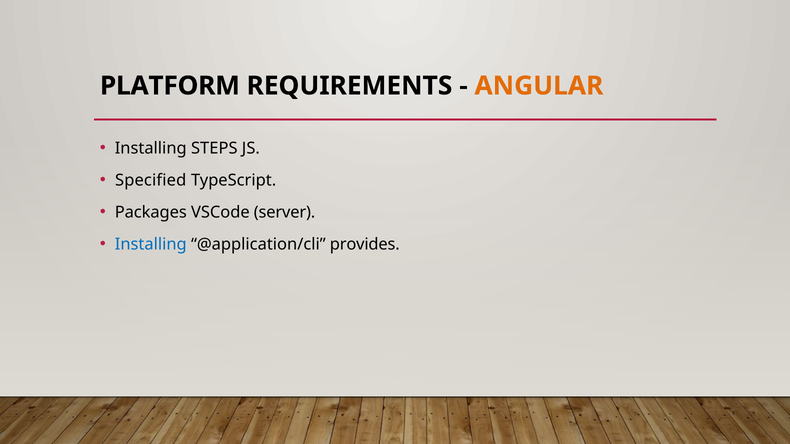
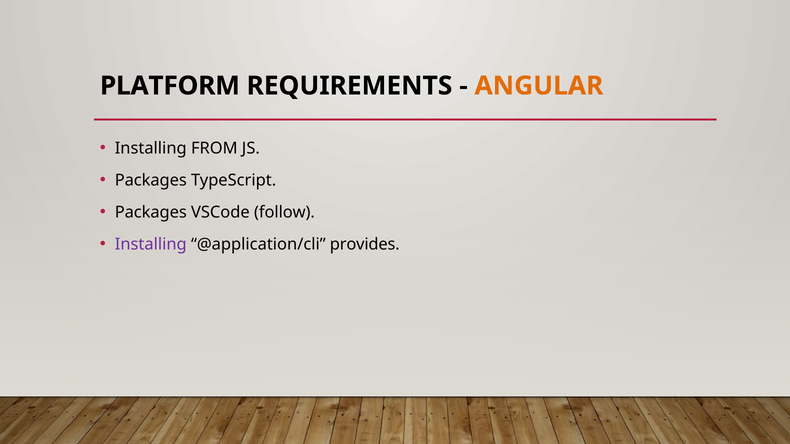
STEPS: STEPS -> FROM (214, 149)
Specified: Specified -> Packages (151, 180)
server: server -> follow (284, 212)
Installing colour: blue -> purple (151, 244)
